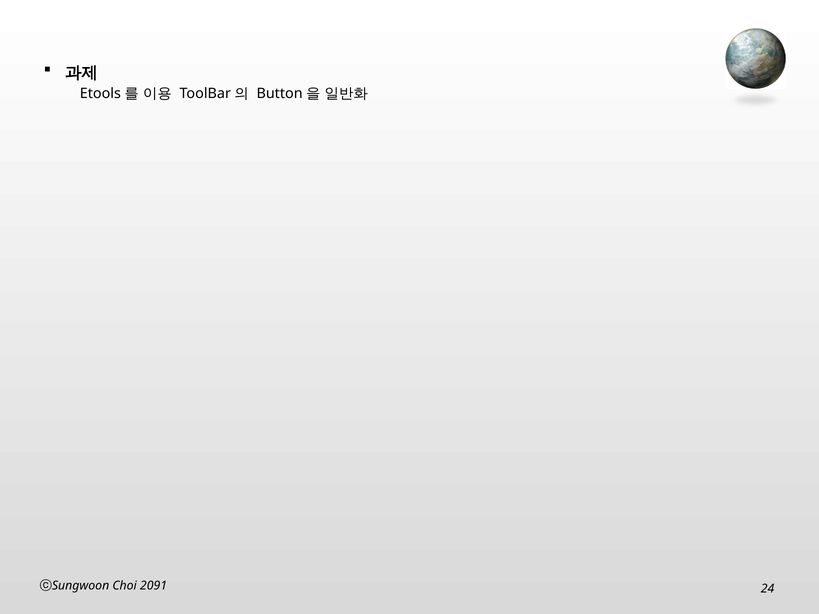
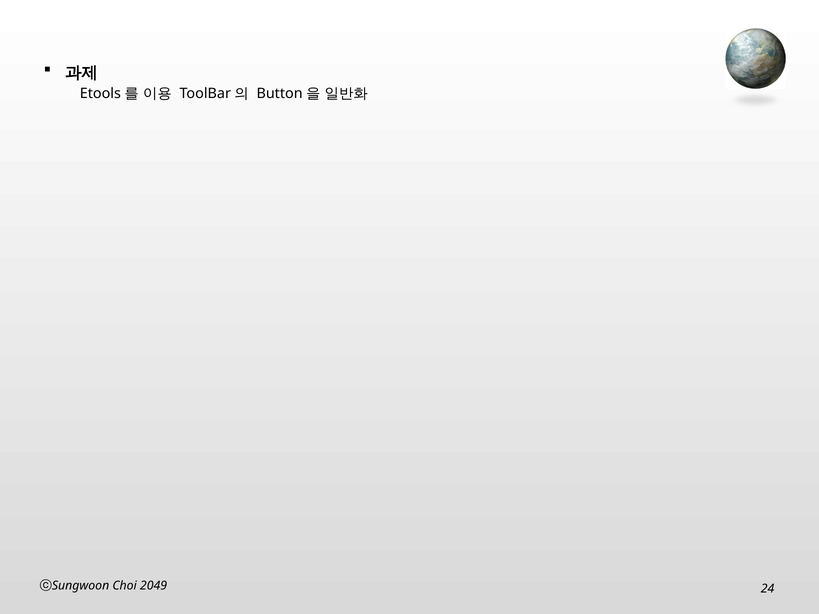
2091: 2091 -> 2049 (154, 586)
